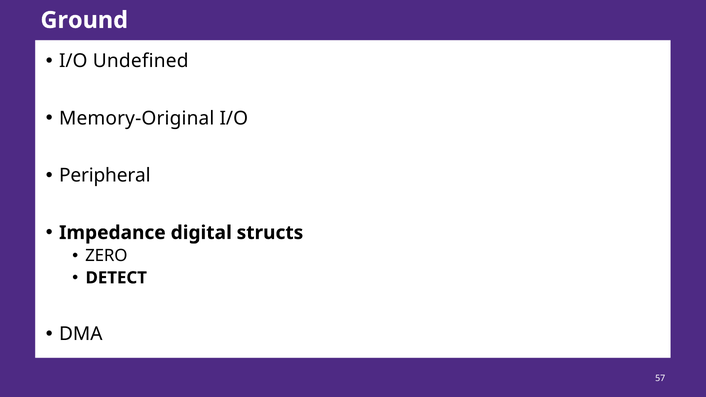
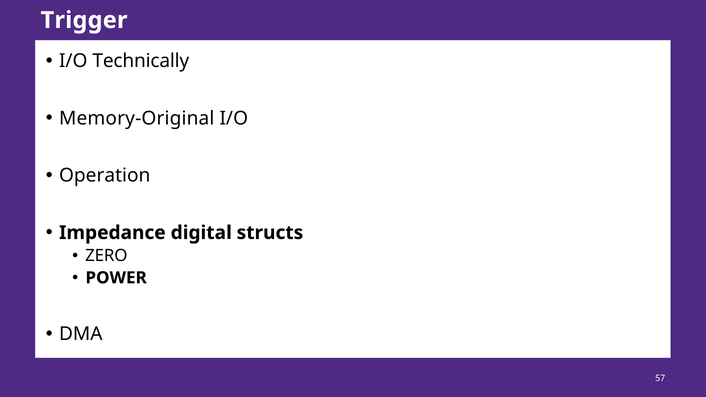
Ground: Ground -> Trigger (84, 20)
Undefined: Undefined -> Technically (141, 61)
Peripheral: Peripheral -> Operation (105, 176)
DETECT: DETECT -> POWER (116, 278)
